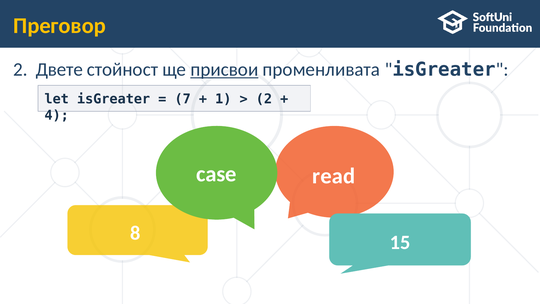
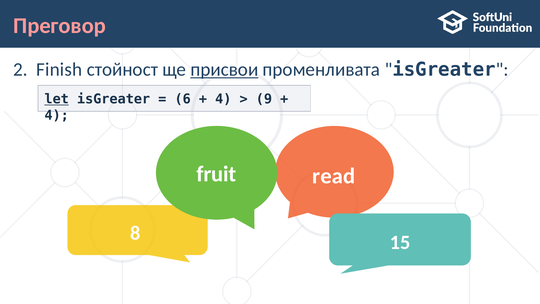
Преговор colour: yellow -> pink (60, 26)
Двете: Двете -> Finish (59, 70)
let underline: none -> present (57, 99)
7: 7 -> 6 (183, 99)
1: 1 -> 4 (223, 99)
2: 2 -> 9 (264, 99)
case: case -> fruit (216, 174)
